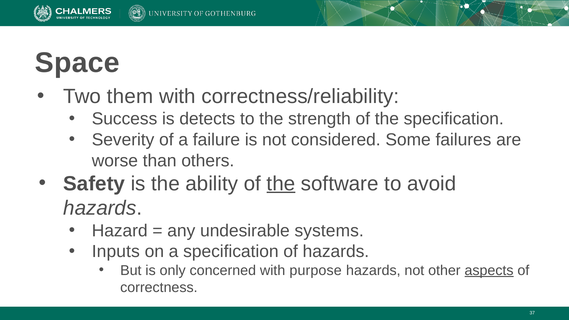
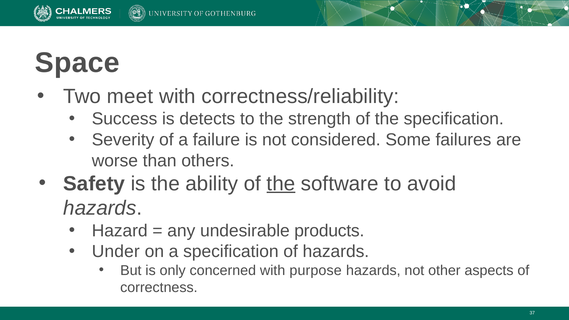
them: them -> meet (130, 96)
systems: systems -> products (329, 231)
Inputs: Inputs -> Under (116, 252)
aspects underline: present -> none (489, 270)
